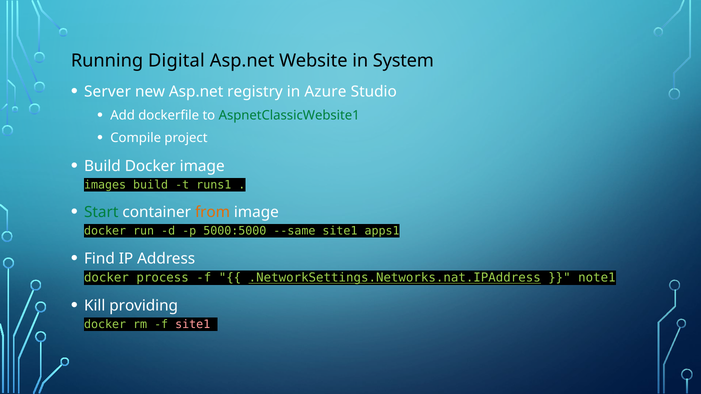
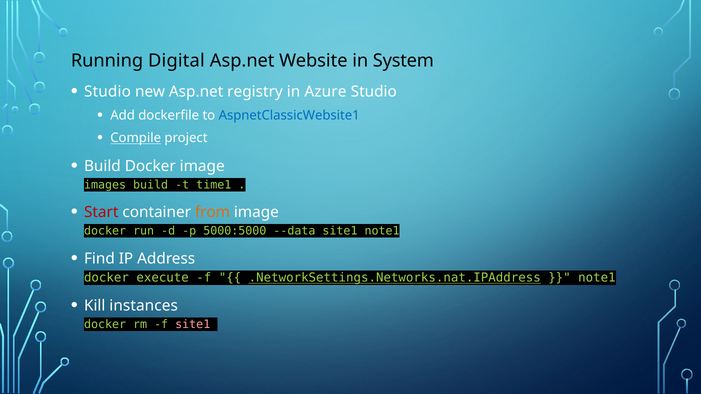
Server: Server -> Studio (108, 92)
AspnetClassicWebsite1 colour: green -> blue (289, 116)
Compile underline: none -> present (136, 138)
runs1: runs1 -> time1 (214, 185)
Start colour: green -> red (101, 213)
--same: --same -> --data (294, 231)
site1 apps1: apps1 -> note1 (382, 231)
process: process -> execute (163, 278)
providing: providing -> instances (144, 306)
